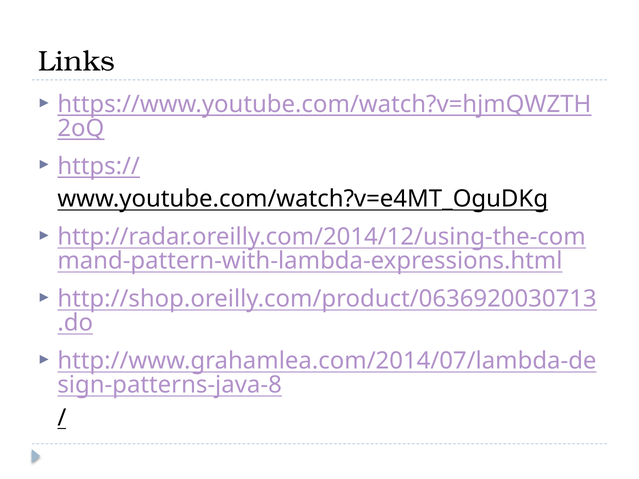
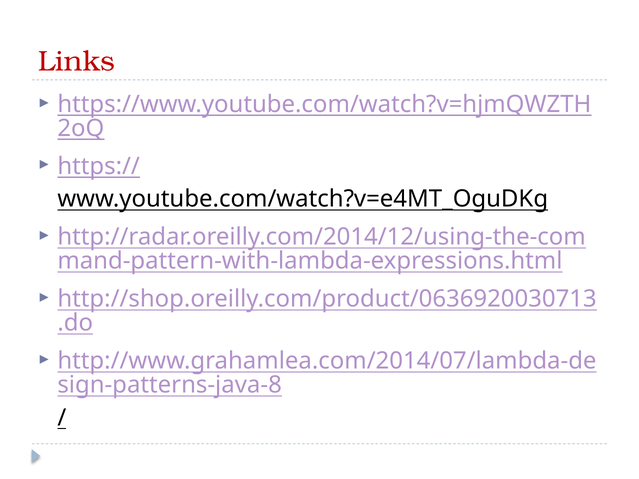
Links colour: black -> red (77, 62)
